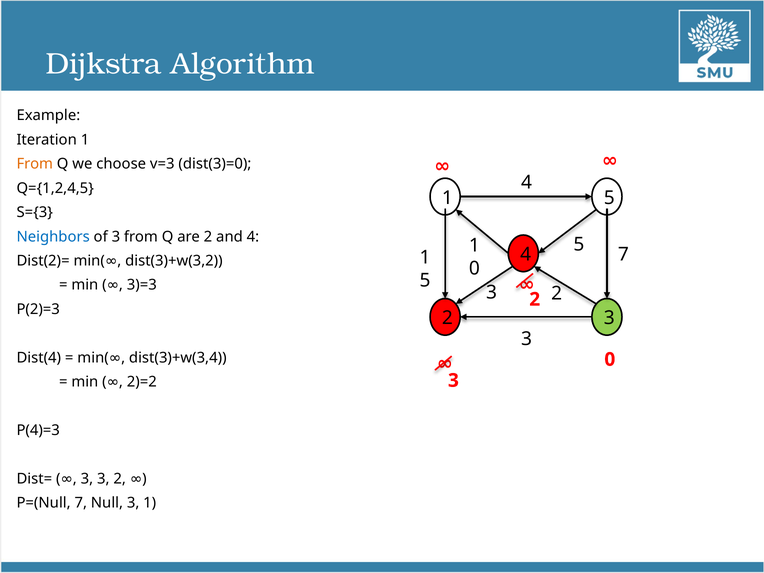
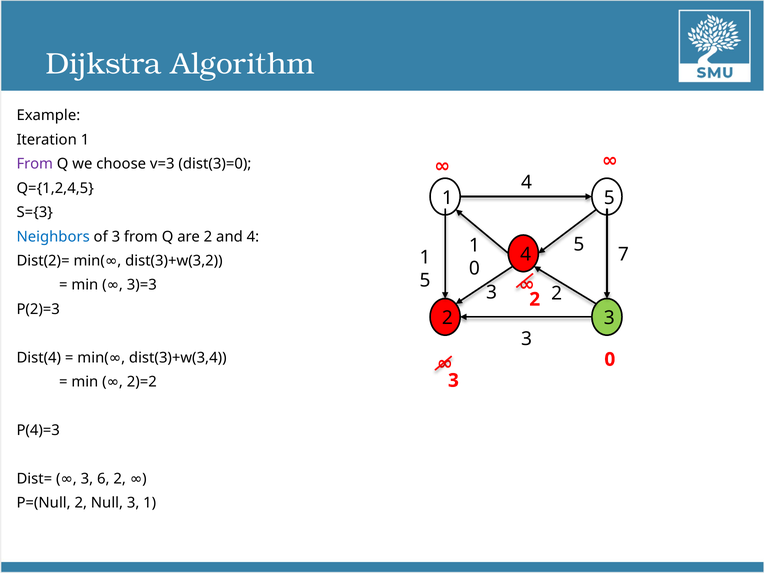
From colour: orange -> purple (35, 164)
3: 3 -> 6 (103, 479)
P=(Null 7: 7 -> 2 (81, 503)
